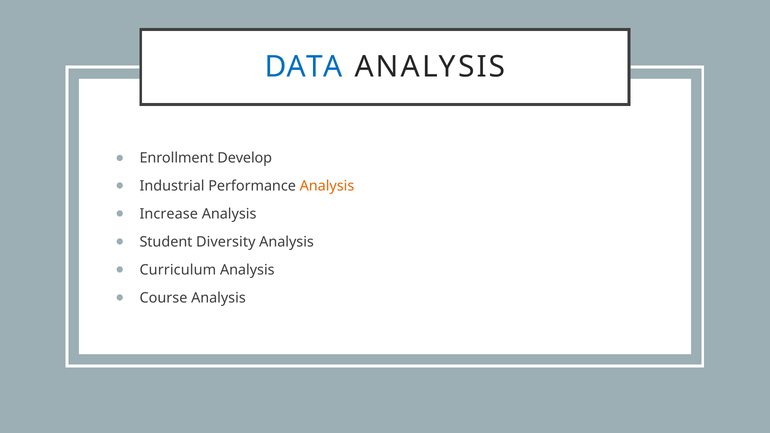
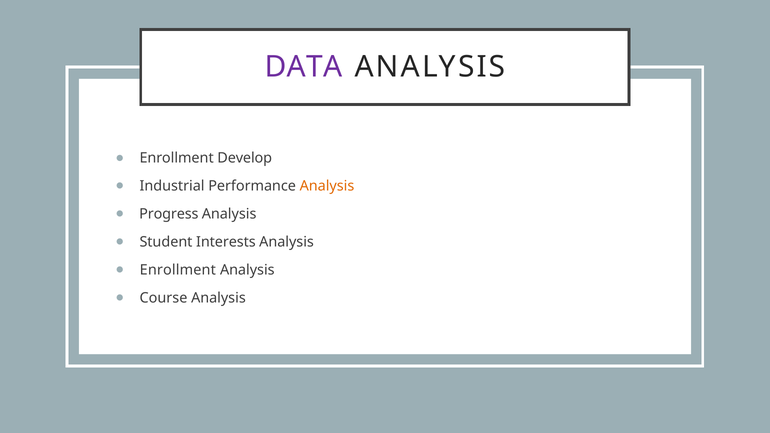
DATA colour: blue -> purple (303, 67)
Increase: Increase -> Progress (169, 214)
Diversity: Diversity -> Interests (226, 242)
Curriculum: Curriculum -> Enrollment (178, 270)
